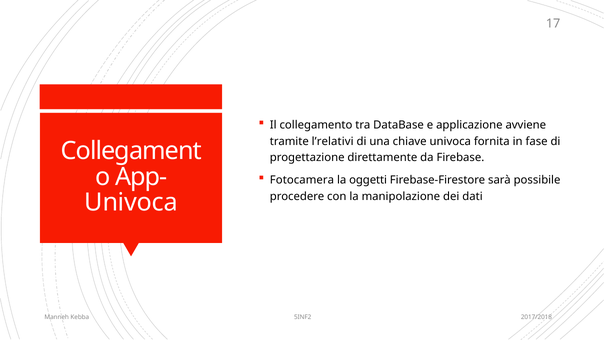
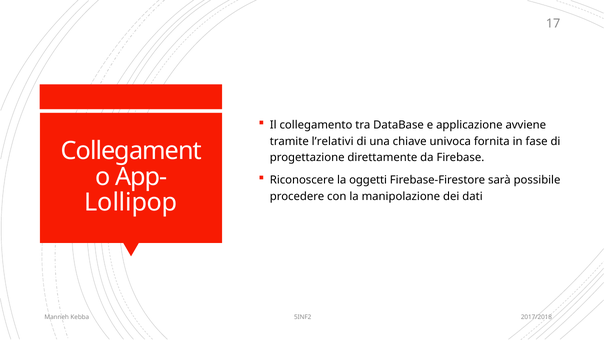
Fotocamera: Fotocamera -> Riconoscere (302, 180)
Univoca: Univoca -> Lollipop (131, 203)
